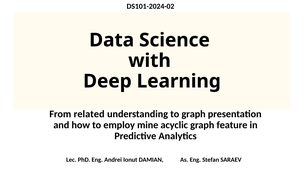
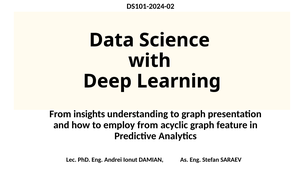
related: related -> insights (89, 114)
employ mine: mine -> from (148, 125)
